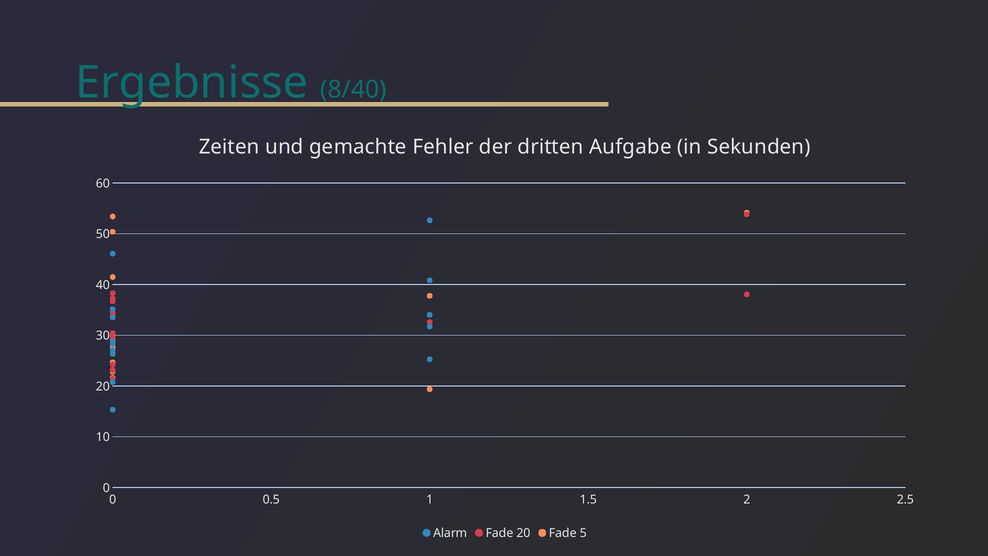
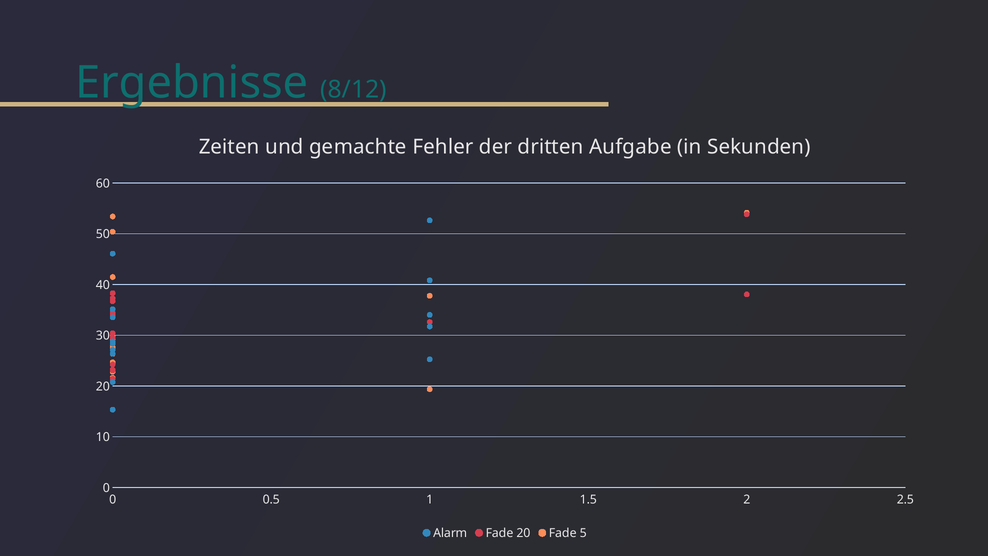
8/40: 8/40 -> 8/12 (354, 90)
